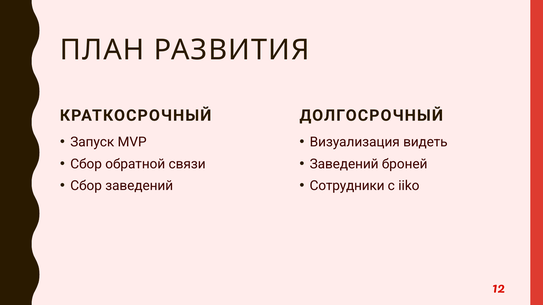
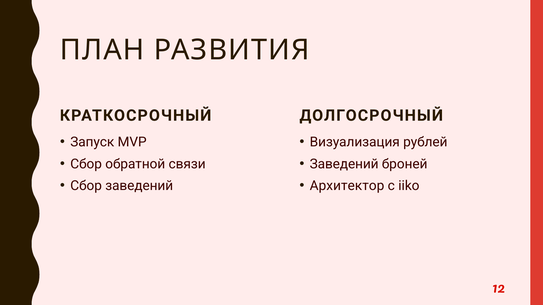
видеть: видеть -> рублей (425, 142)
Сотрудники: Сотрудники -> Архитектор (347, 186)
